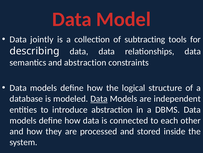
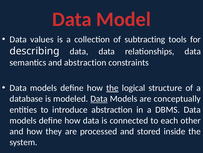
jointly: jointly -> values (42, 39)
the underline: none -> present (112, 87)
independent: independent -> conceptually (177, 98)
